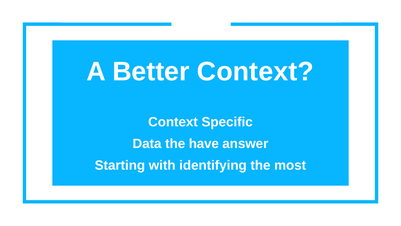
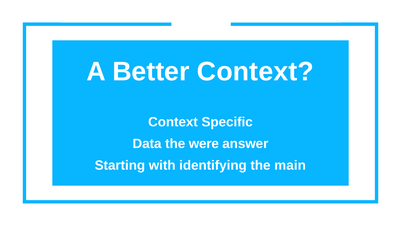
have: have -> were (204, 143)
most: most -> main (290, 165)
